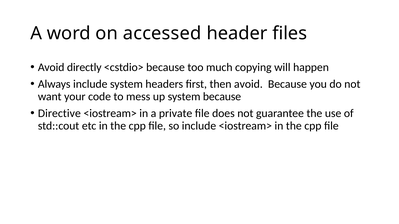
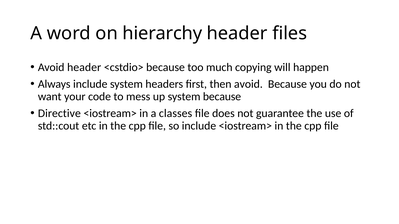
accessed: accessed -> hierarchy (162, 34)
Avoid directly: directly -> header (84, 67)
private: private -> classes (176, 113)
